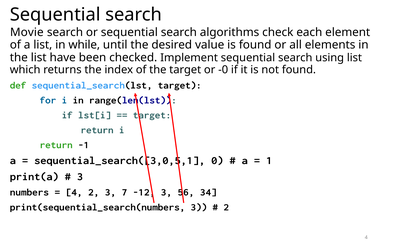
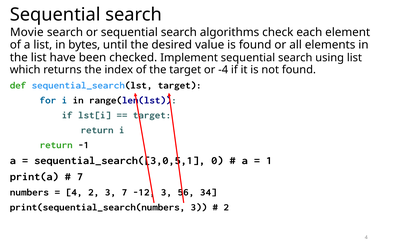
while: while -> bytes (84, 45)
-0: -0 -> -4 (223, 70)
3: 3 -> 7 (80, 177)
